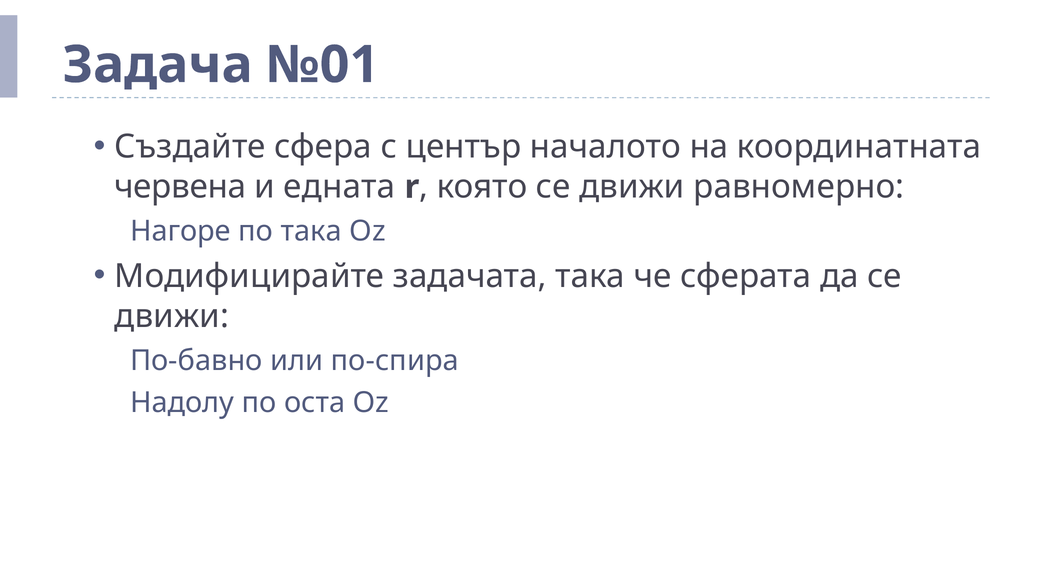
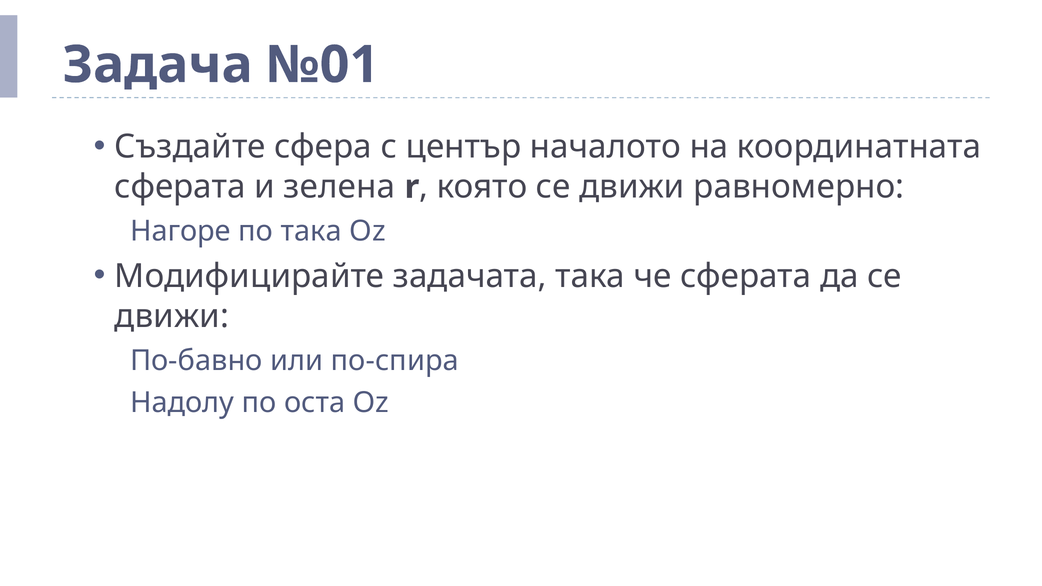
червена: червена -> сферата (180, 187)
едната: едната -> зелена (339, 187)
